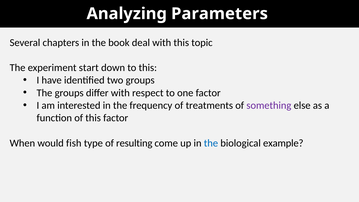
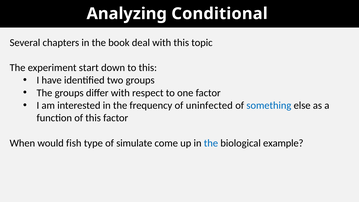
Parameters: Parameters -> Conditional (220, 14)
treatments: treatments -> uninfected (209, 105)
something colour: purple -> blue (269, 105)
resulting: resulting -> simulate (134, 143)
